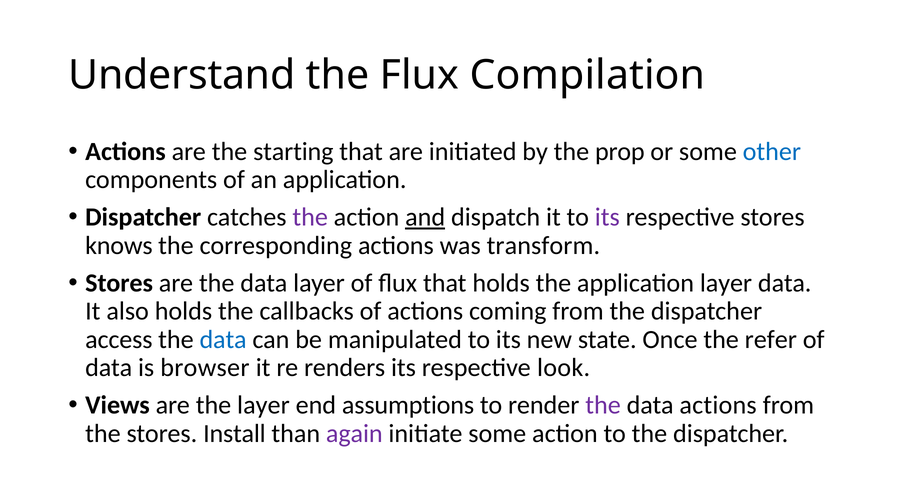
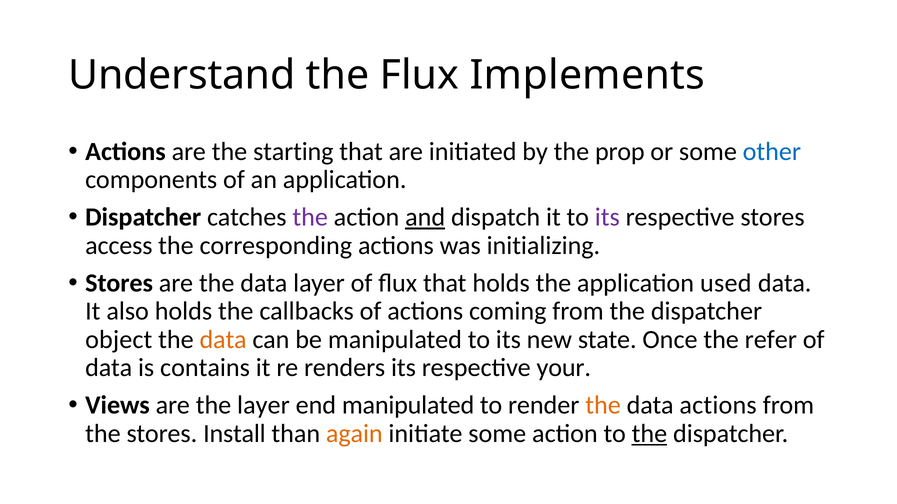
Compilation: Compilation -> Implements (587, 75)
knows: knows -> access (119, 246)
transform: transform -> initializing (543, 246)
application layer: layer -> used (726, 283)
access: access -> object (119, 340)
data colour: blue -> orange (223, 340)
browser: browser -> contains (205, 368)
look: look -> your (564, 368)
end assumptions: assumptions -> manipulated (408, 406)
the colour: purple -> orange (603, 406)
again colour: purple -> orange (354, 434)
the underline: none -> present (649, 434)
